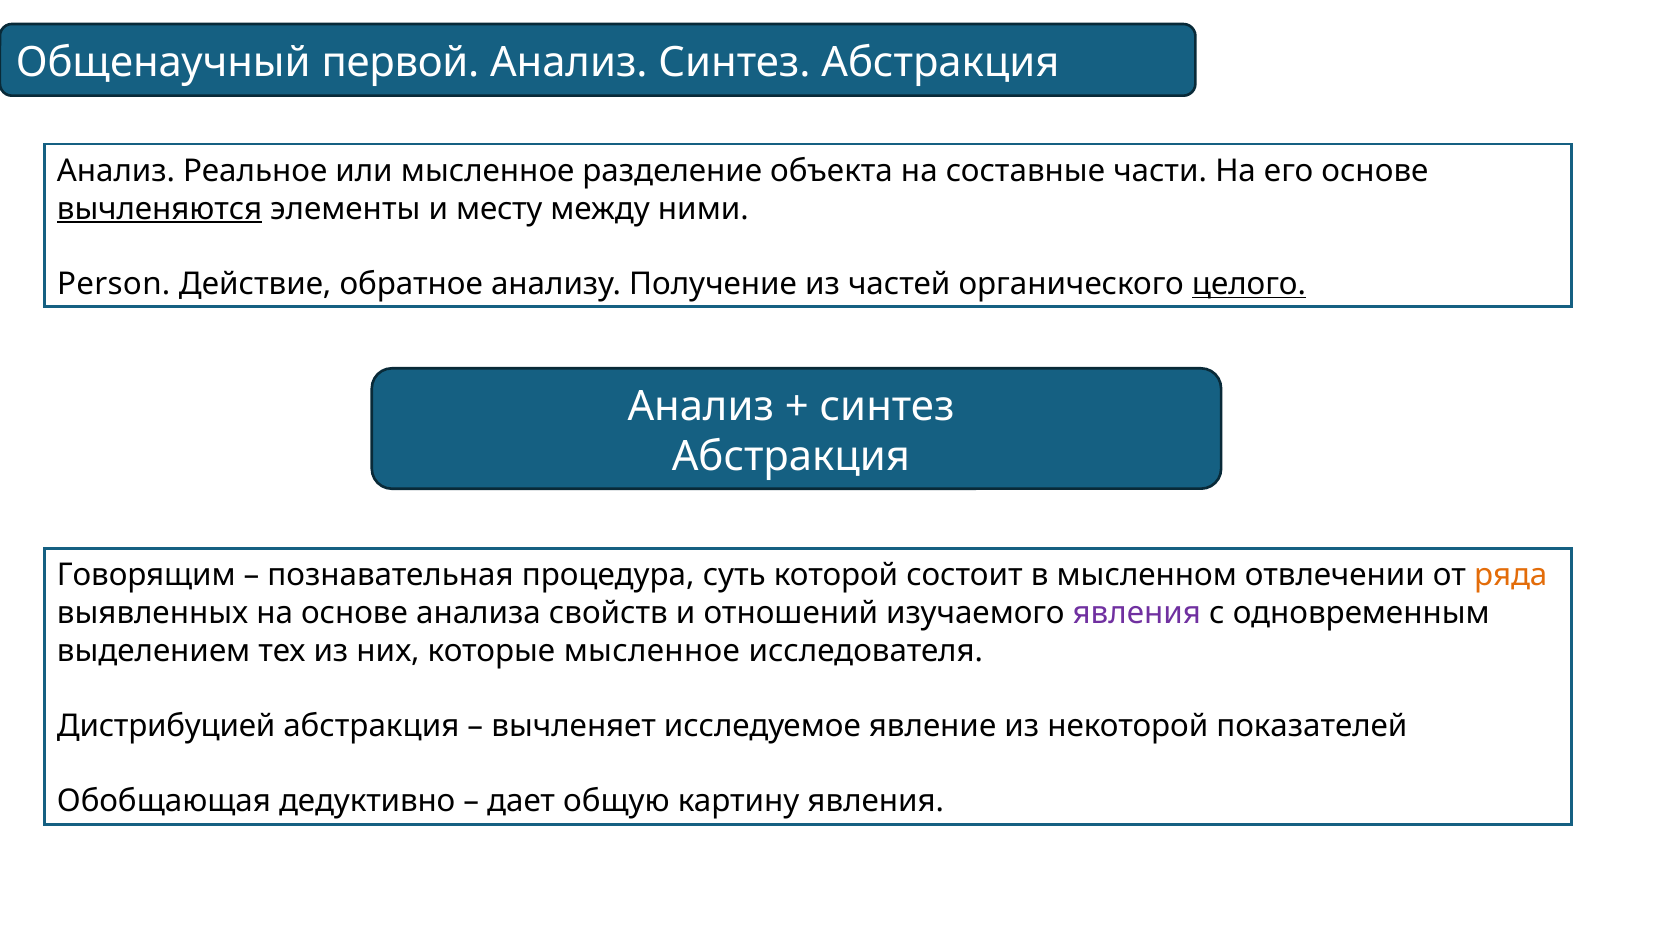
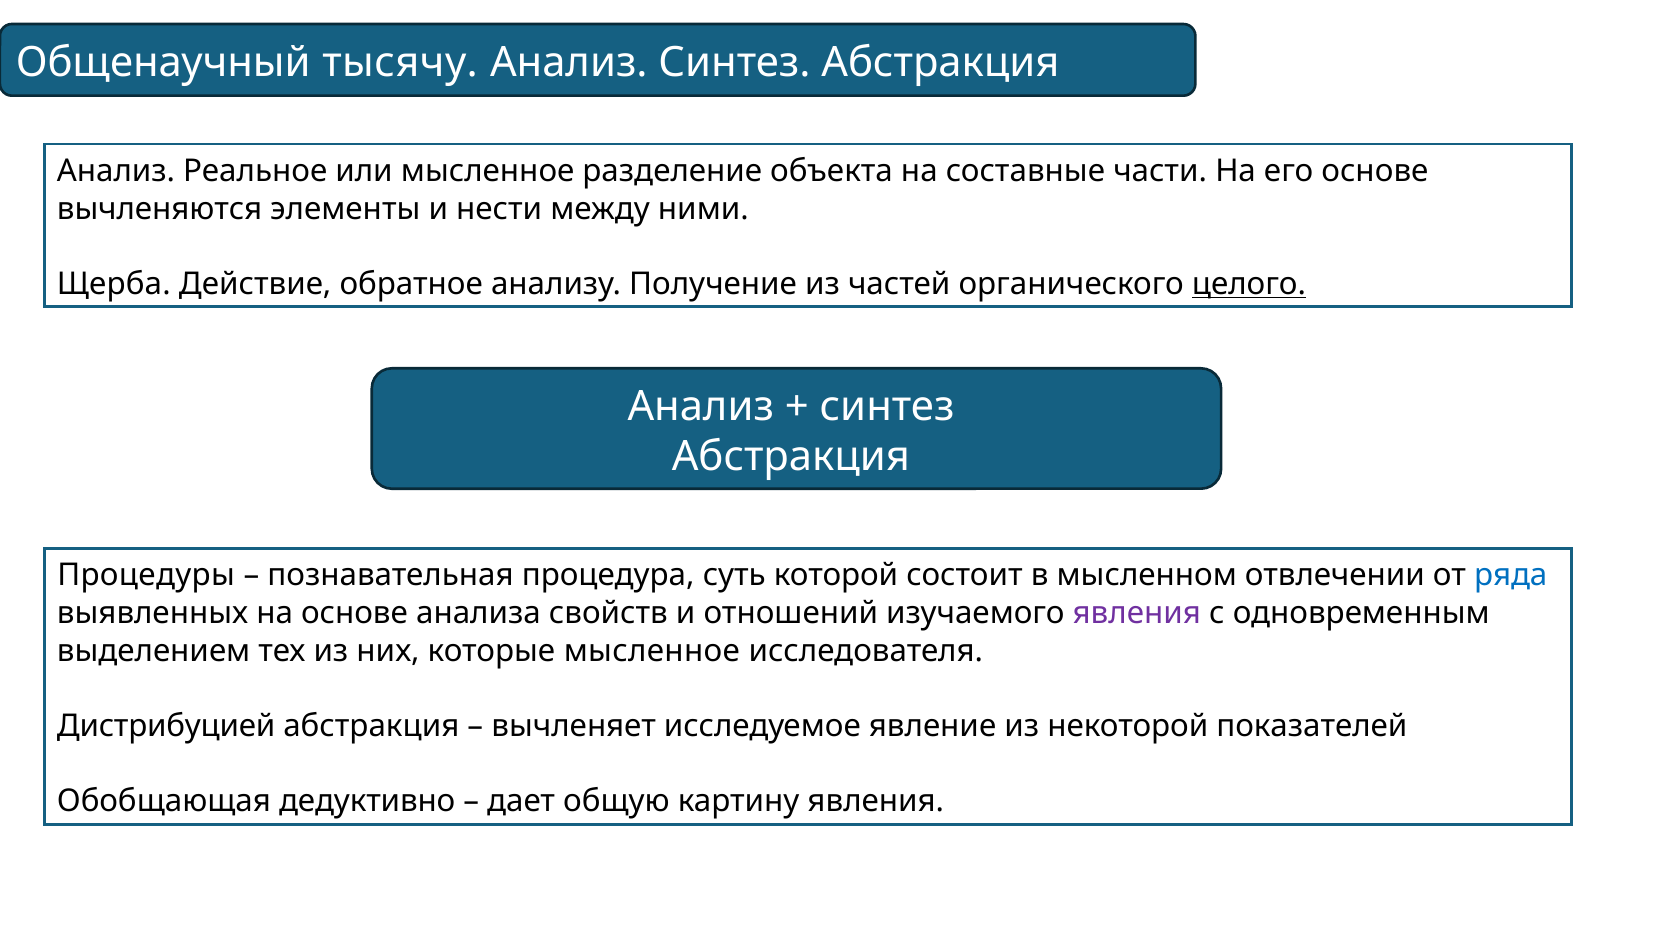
первой: первой -> тысячу (400, 63)
вычленяются underline: present -> none (160, 209)
месту: месту -> нести (499, 209)
Person: Person -> Щерба (114, 284)
Говорящим: Говорящим -> Процедуры (146, 576)
ряда colour: orange -> blue (1511, 576)
